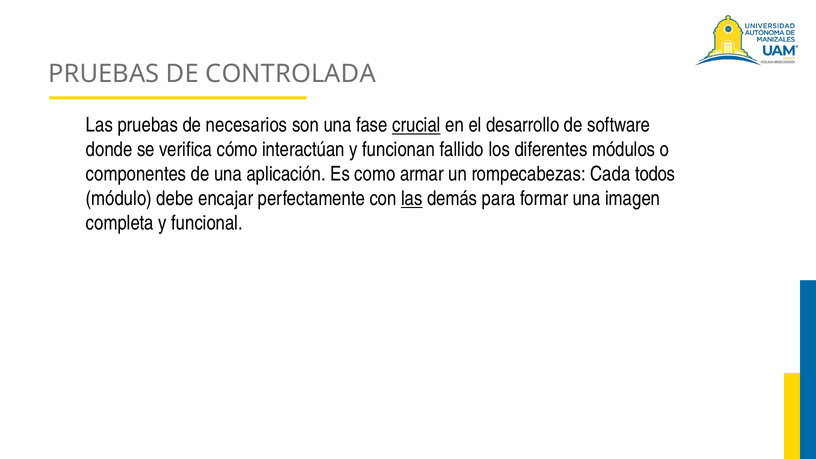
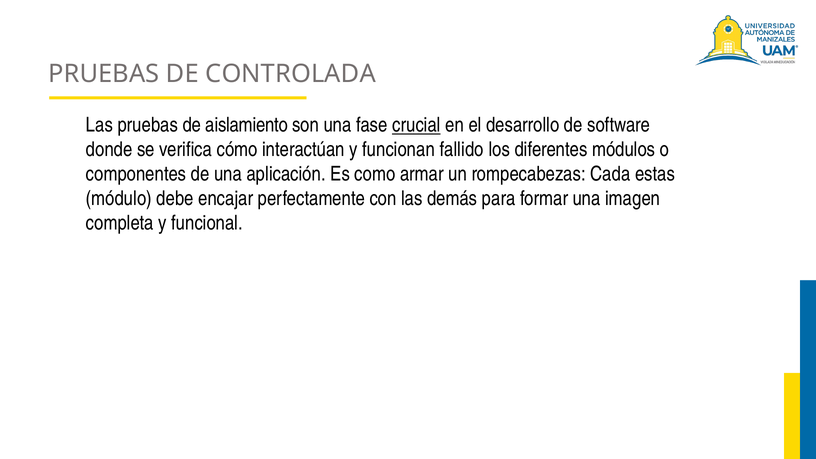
necesarios: necesarios -> aislamiento (247, 125)
todos: todos -> estas (655, 174)
las underline: present -> none (412, 199)
